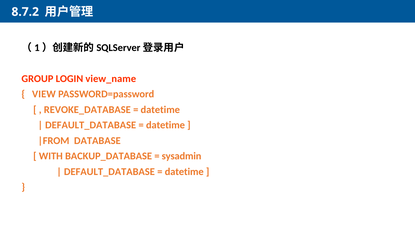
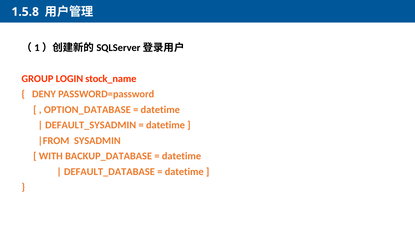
8.7.2: 8.7.2 -> 1.5.8 (25, 12)
view_name: view_name -> stock_name (111, 79)
VIEW: VIEW -> DENY (44, 94)
REVOKE_DATABASE: REVOKE_DATABASE -> OPTION_DATABASE (87, 110)
DEFAULT_DATABASE: DEFAULT_DATABASE -> DEFAULT_SYSADMIN (91, 125)
DATABASE: DATABASE -> SYSADMIN (97, 141)
sysadmin: sysadmin -> datetime (181, 157)
